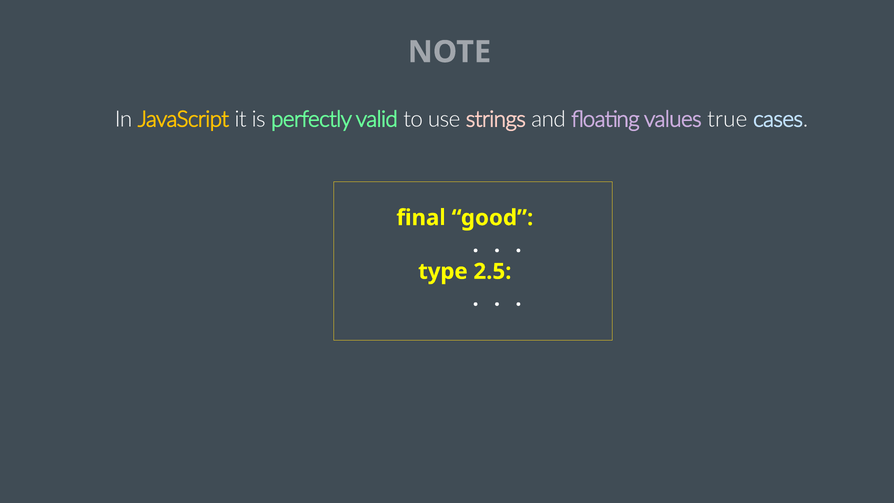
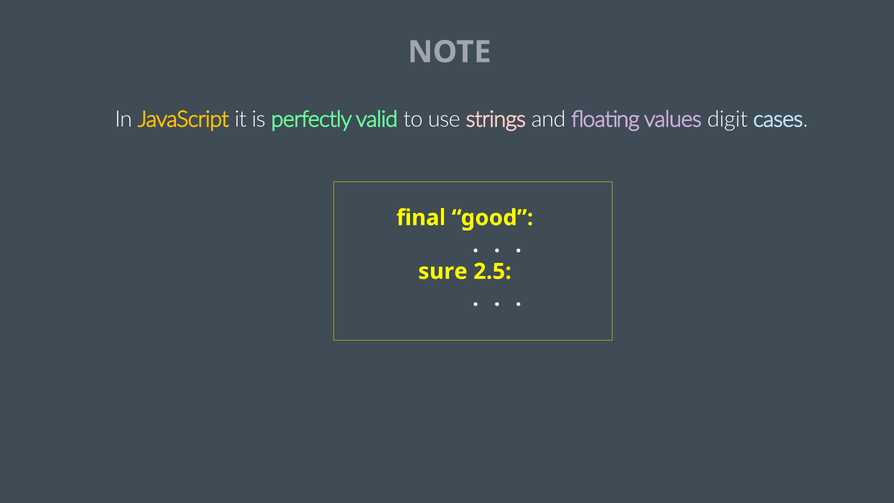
true: true -> digit (727, 119)
type: type -> sure (443, 271)
